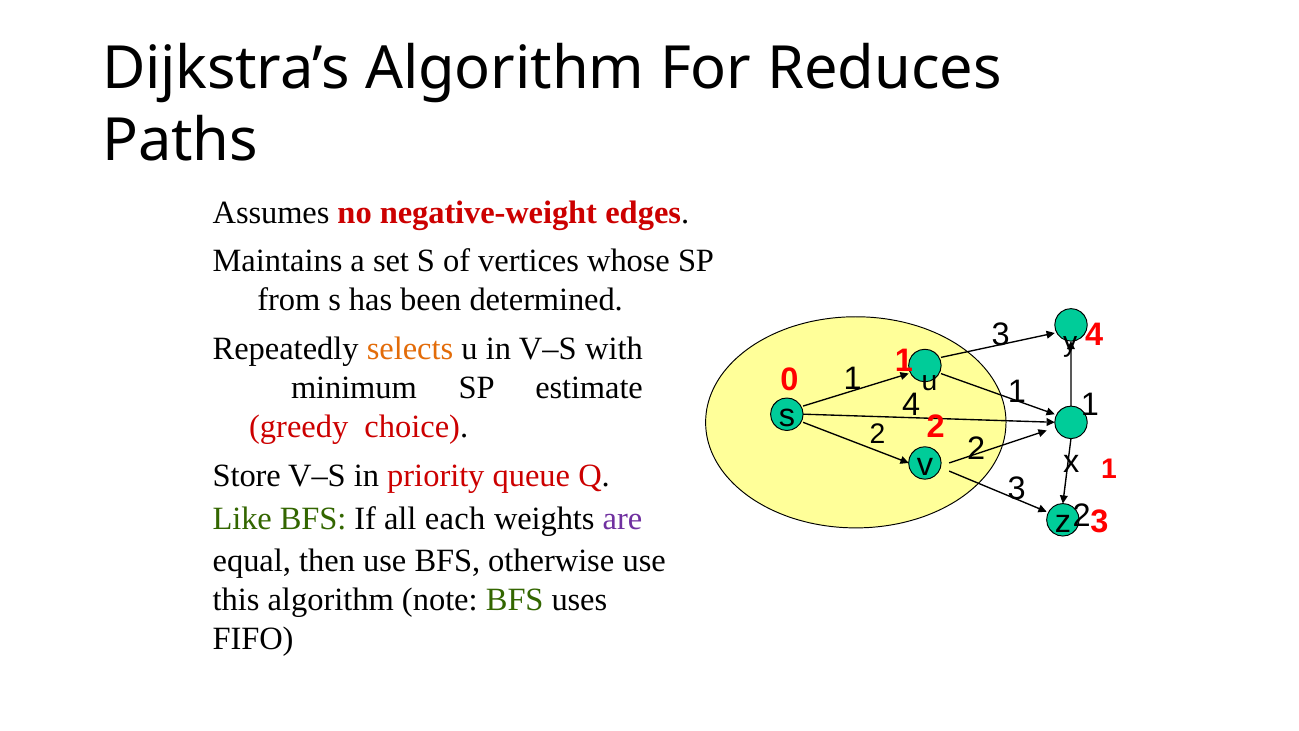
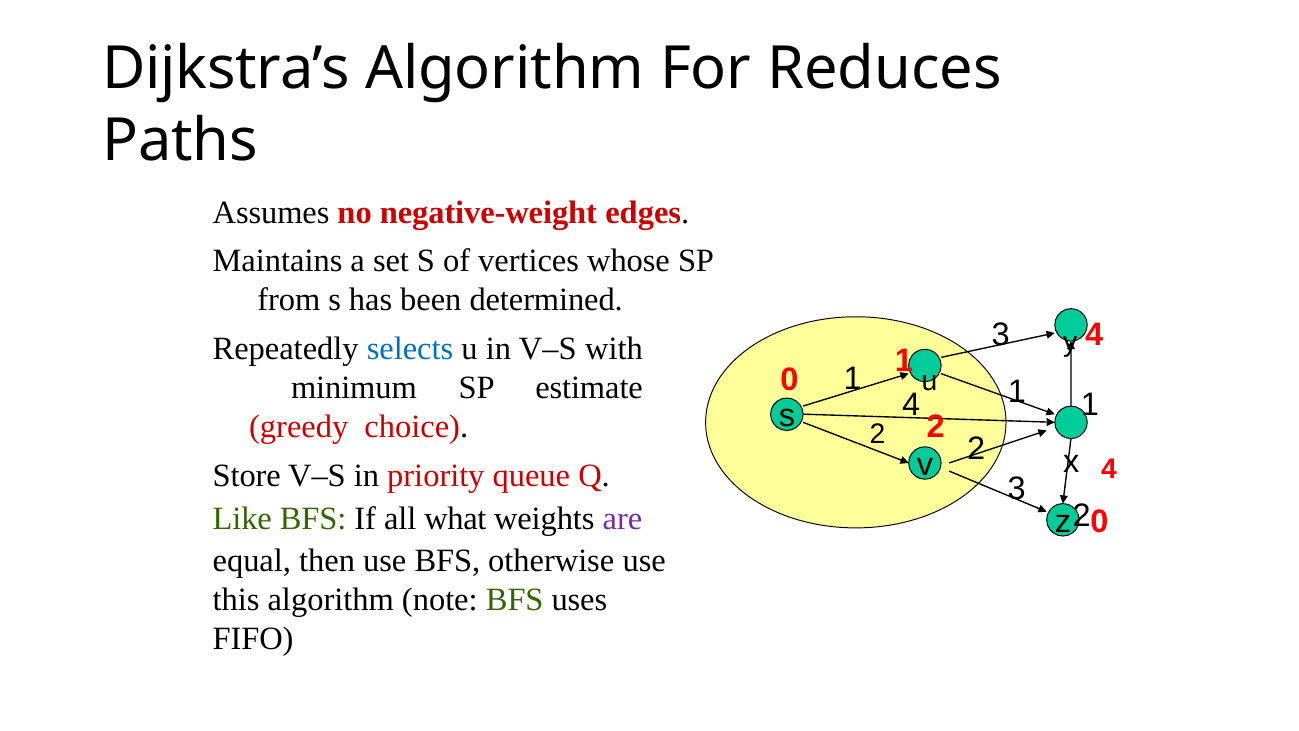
selects colour: orange -> blue (410, 349)
x 1: 1 -> 4 (1109, 469)
each: each -> what (455, 518)
z 3: 3 -> 0 (1099, 521)
